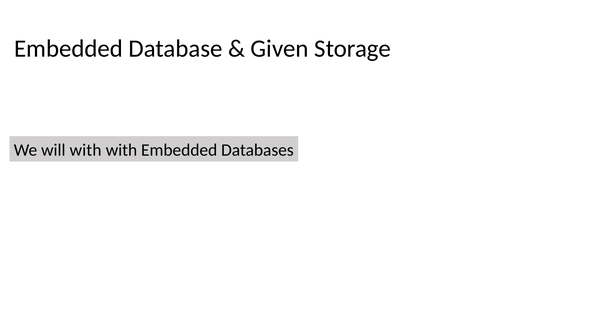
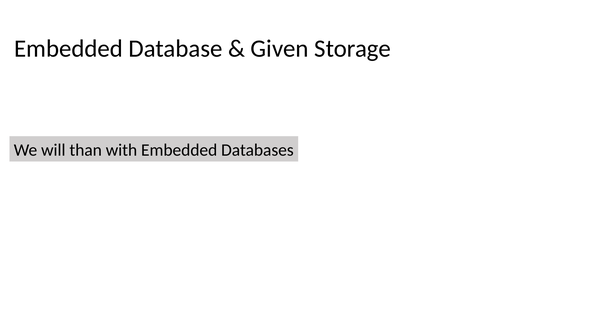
will with: with -> than (86, 150)
